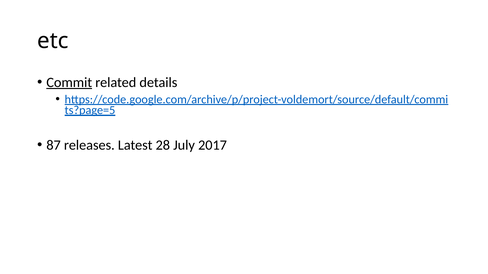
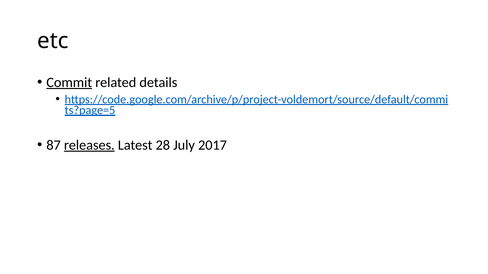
releases underline: none -> present (89, 145)
